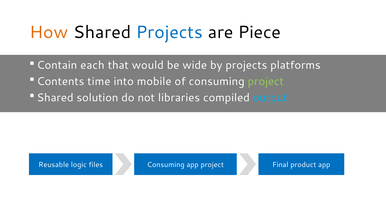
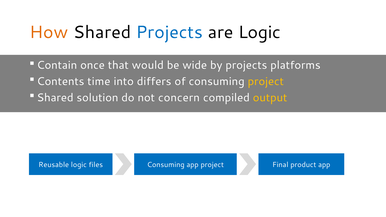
are Piece: Piece -> Logic (259, 32)
each: each -> once (92, 65)
mobile: mobile -> differs (154, 81)
project colour: light green -> yellow (266, 81)
libraries: libraries -> concern (179, 98)
output colour: light blue -> yellow (270, 98)
